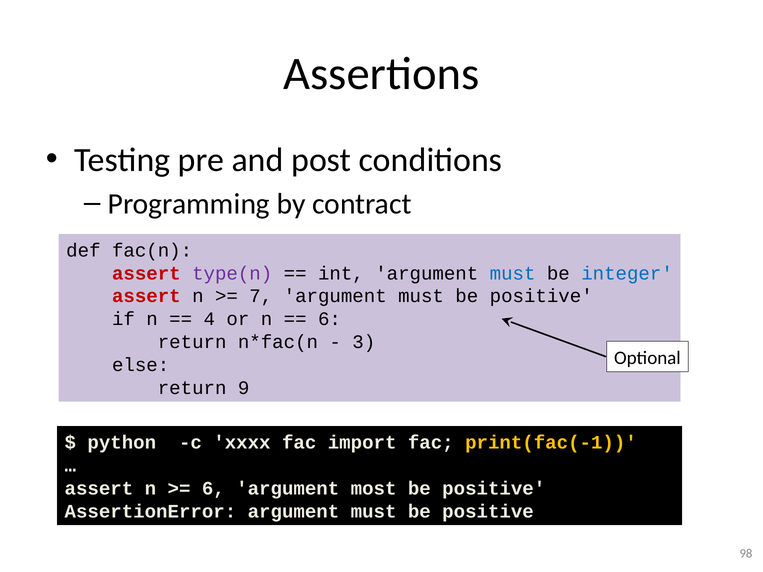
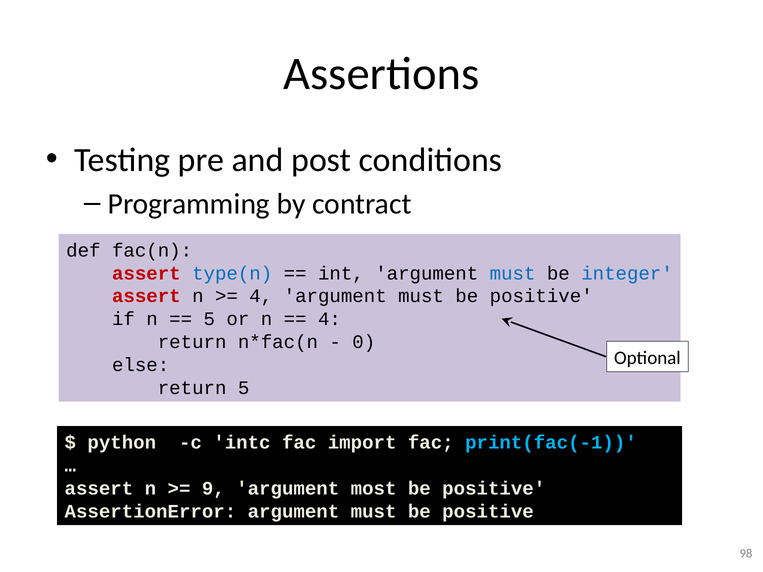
type(n colour: purple -> blue (232, 273)
7: 7 -> 4 (261, 296)
4: 4 -> 5 (209, 319)
6: 6 -> 4 (329, 319)
3: 3 -> 0 (364, 342)
return 9: 9 -> 5 (244, 388)
xxxx: xxxx -> intc (242, 443)
print(fac(-1 colour: yellow -> light blue (551, 443)
6: 6 -> 9 (213, 489)
